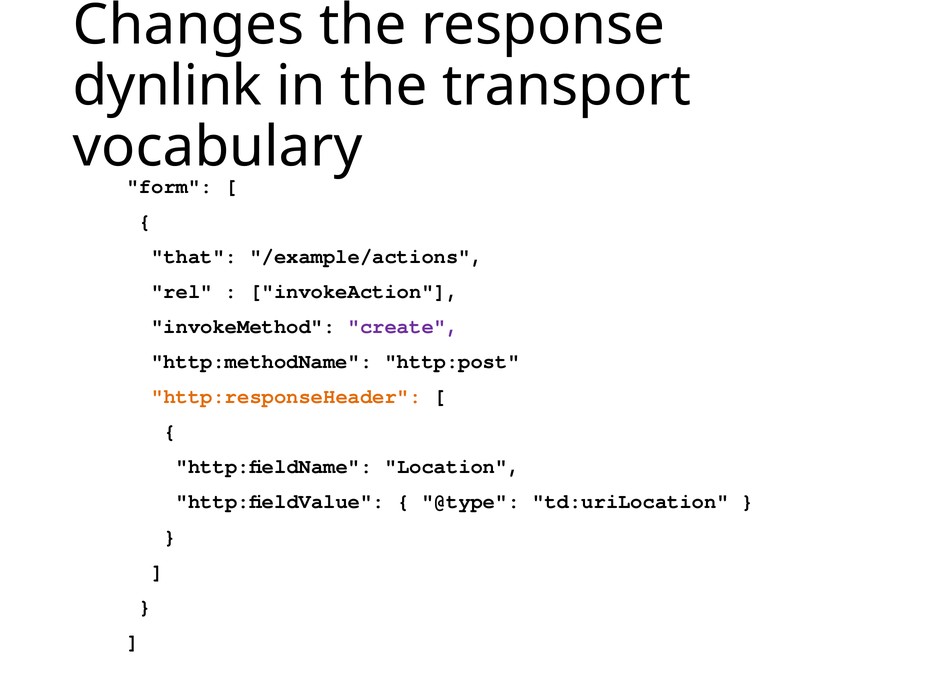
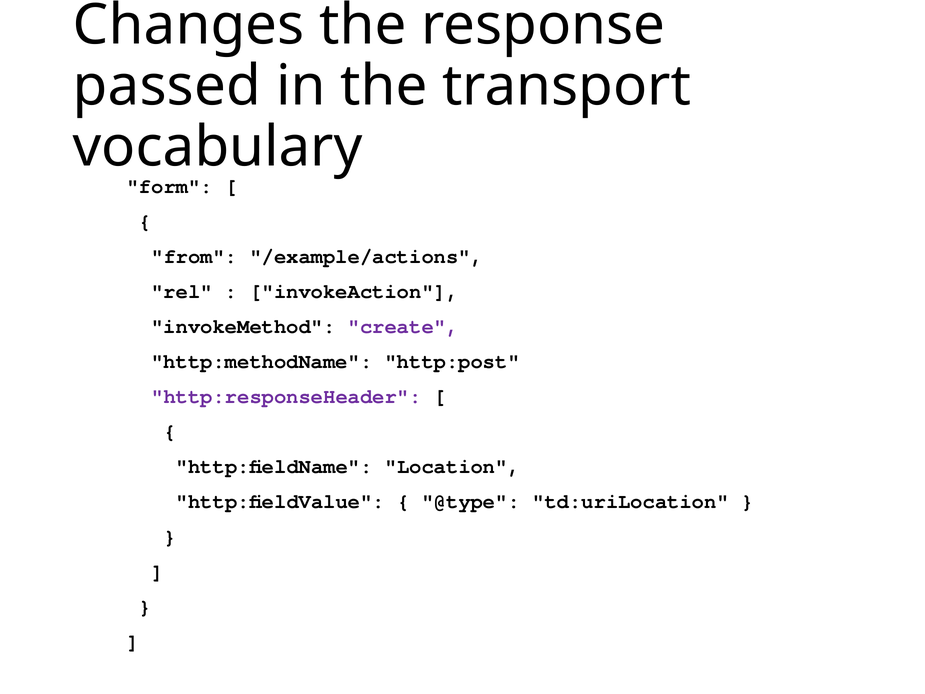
dynlink: dynlink -> passed (167, 86)
that: that -> from (194, 257)
http:responseHeader colour: orange -> purple (286, 397)
